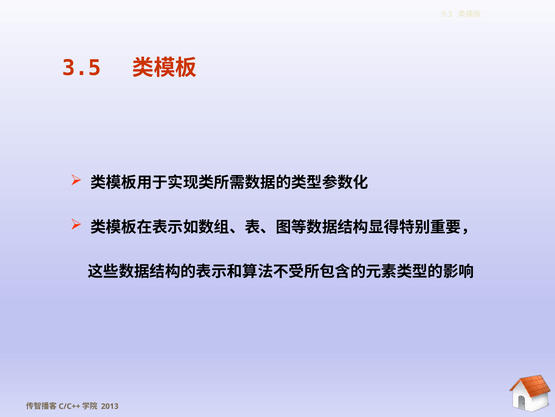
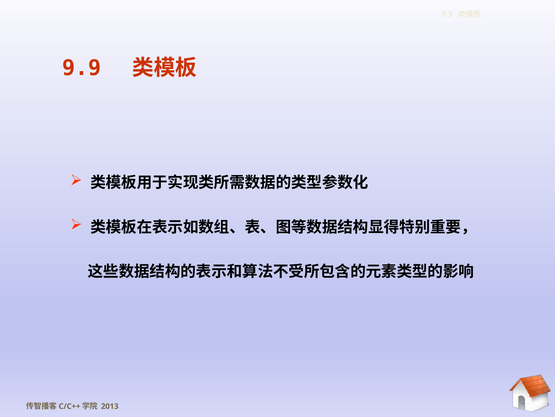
3.5: 3.5 -> 9.9 (82, 68)
